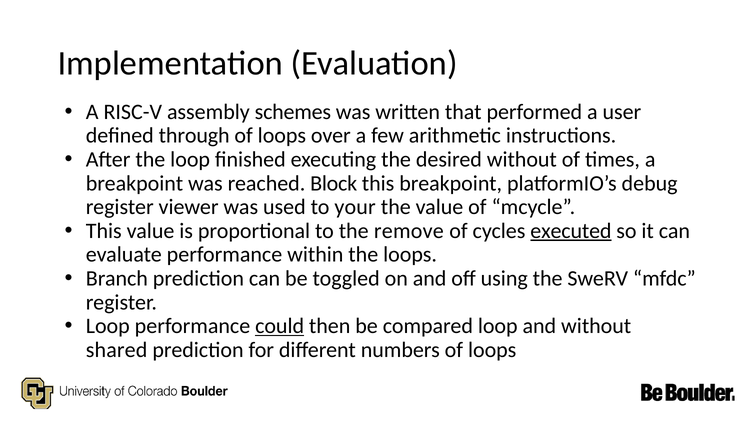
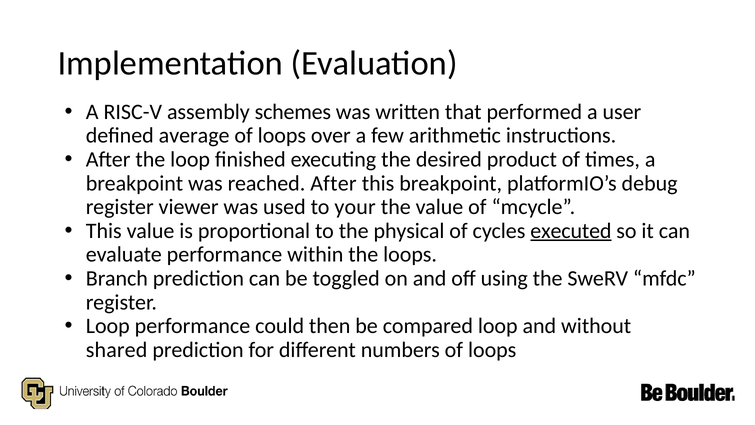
through: through -> average (194, 136)
desired without: without -> product (522, 159)
reached Block: Block -> After (333, 183)
remove: remove -> physical (409, 231)
could underline: present -> none (280, 326)
